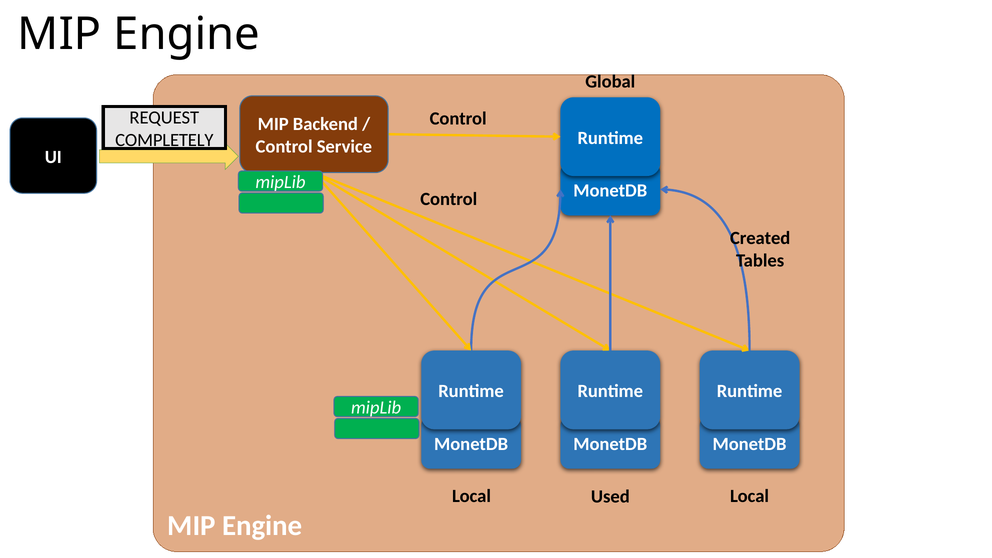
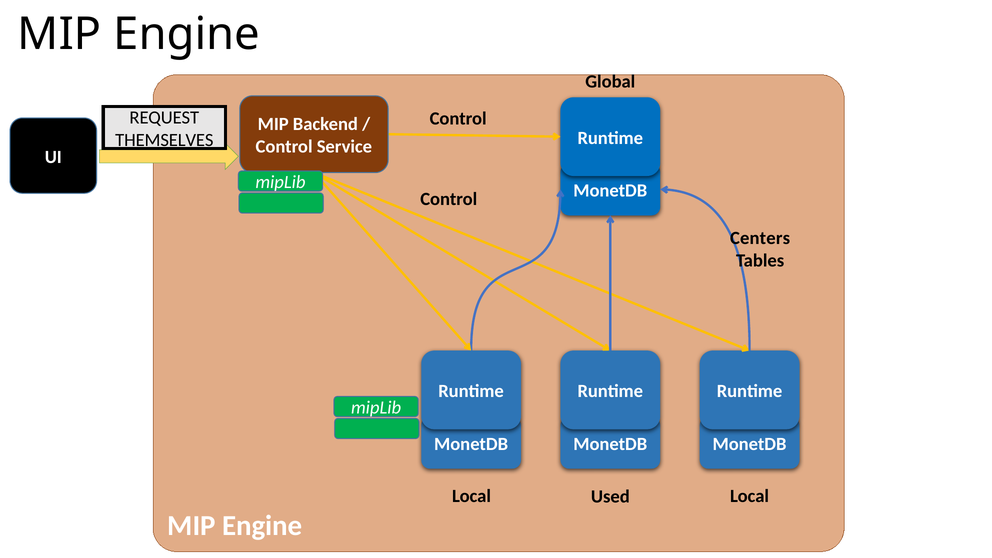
COMPLETELY: COMPLETELY -> THEMSELVES (164, 140)
Created: Created -> Centers (760, 238)
